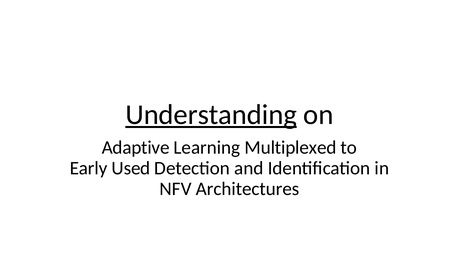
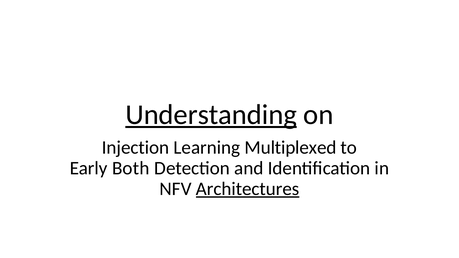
Adaptive: Adaptive -> Injection (136, 148)
Used: Used -> Both (131, 168)
Architectures underline: none -> present (248, 189)
